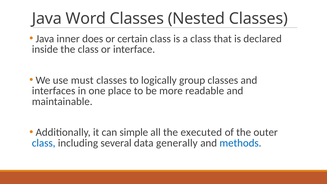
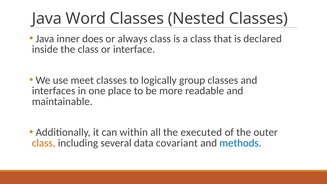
certain: certain -> always (133, 39)
must: must -> meet (82, 80)
simple: simple -> within (134, 132)
class colour: blue -> orange (44, 143)
generally: generally -> covariant (177, 143)
